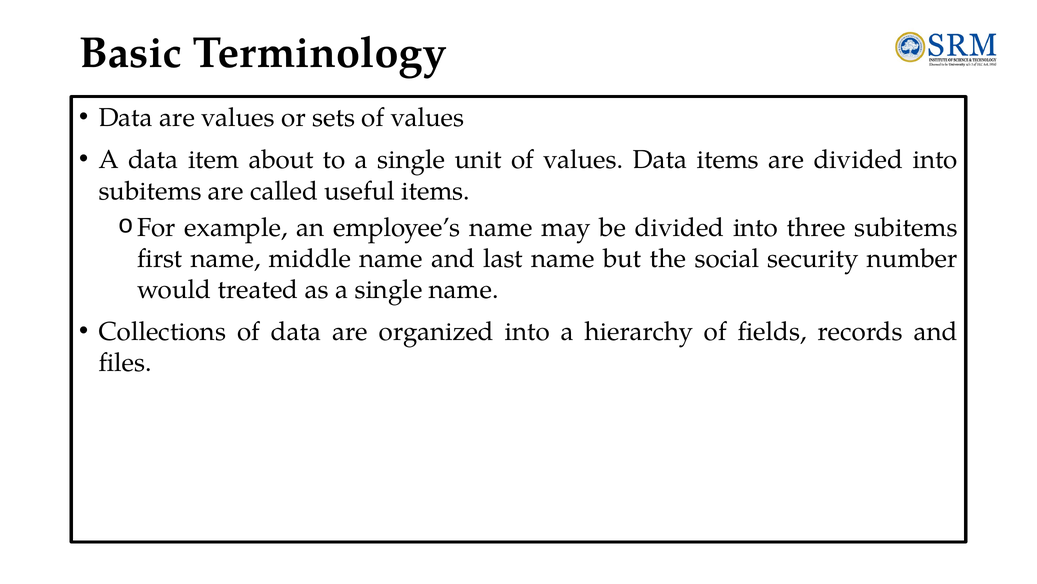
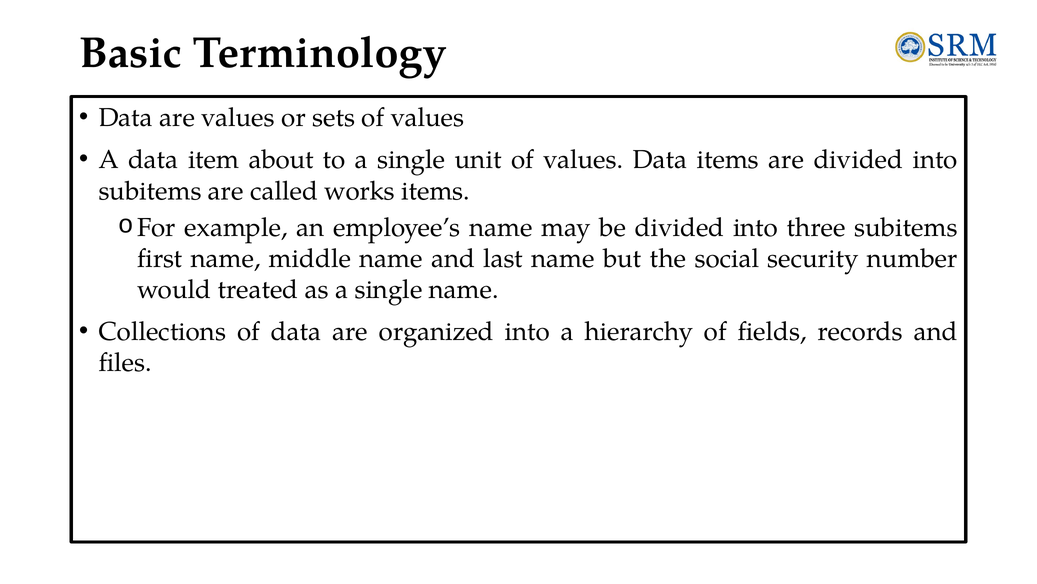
useful: useful -> works (360, 191)
